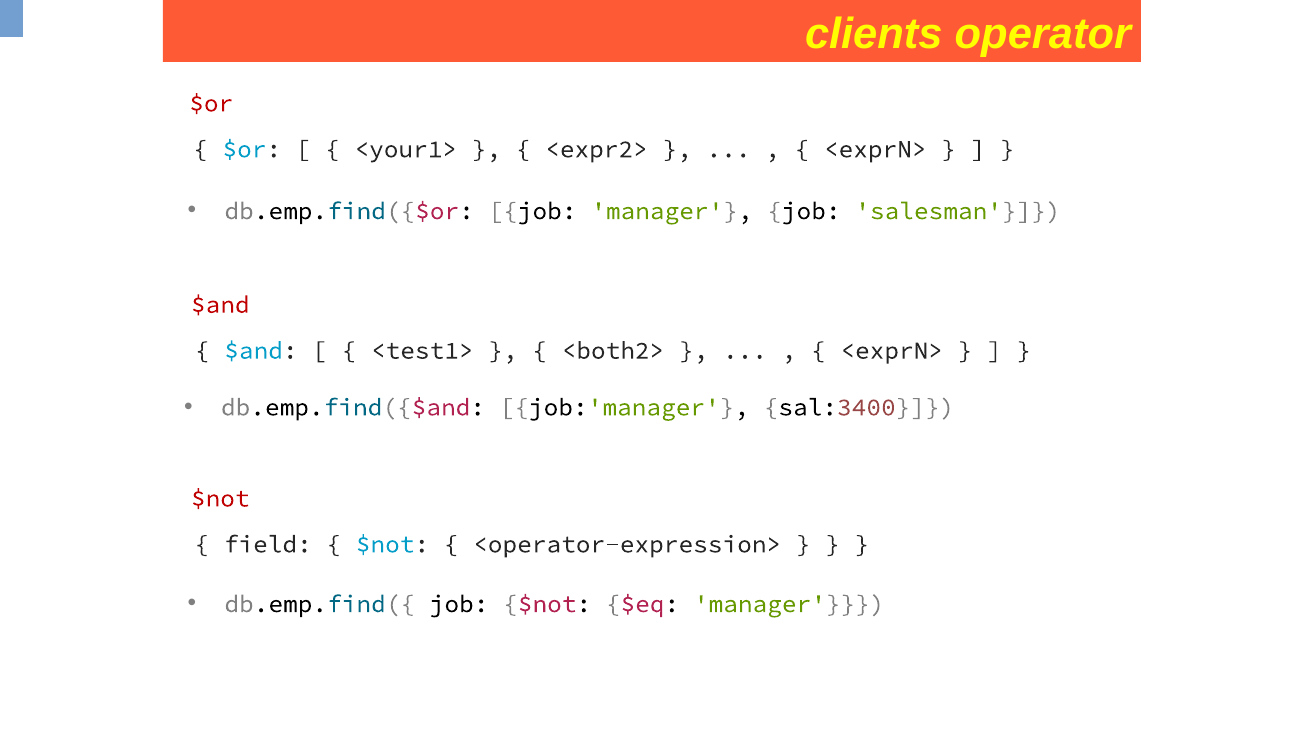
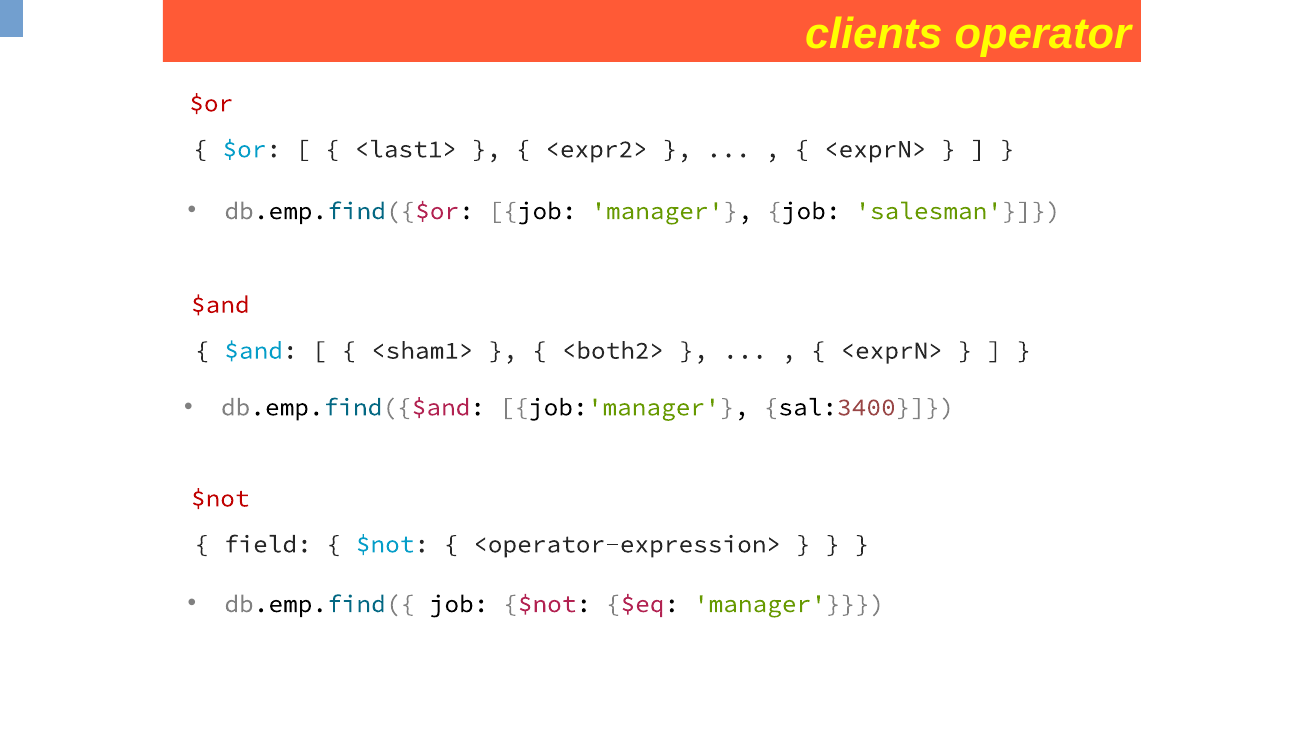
<your1>: <your1> -> <last1> (406, 149)
<test1>: <test1> -> <sham1> (422, 350)
